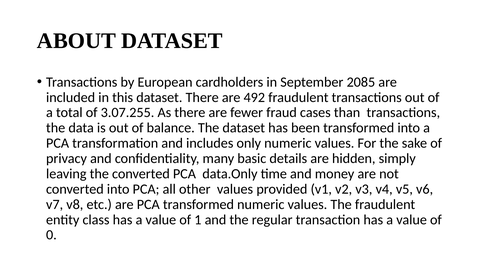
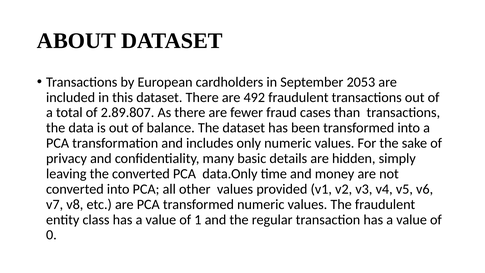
2085: 2085 -> 2053 (361, 82)
3.07.255: 3.07.255 -> 2.89.807 (128, 113)
